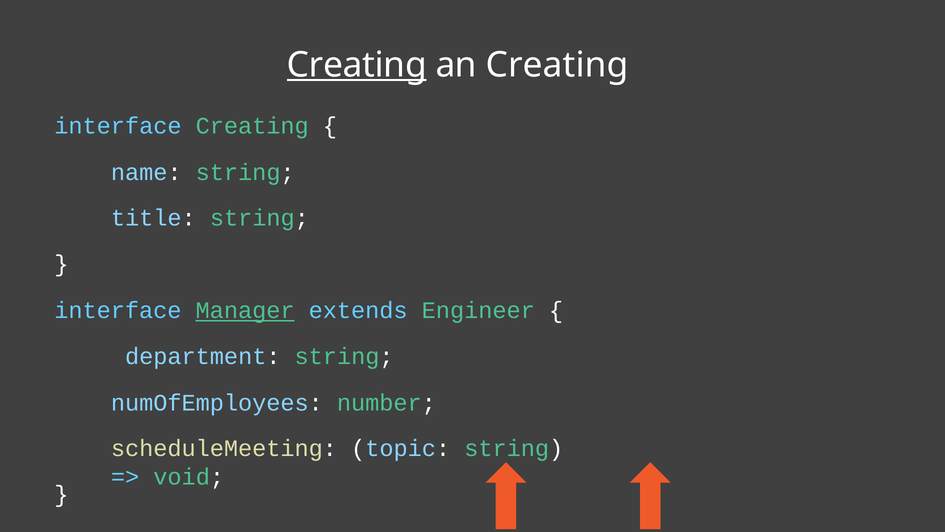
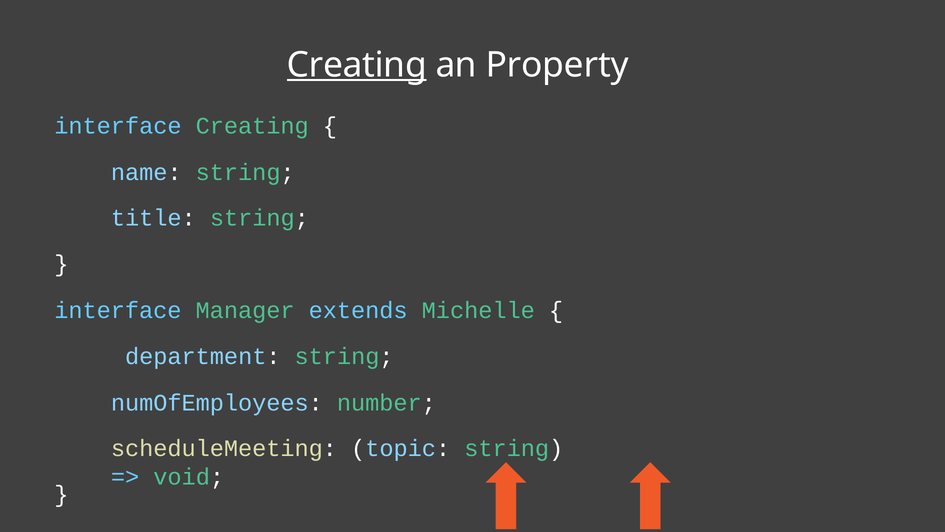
an Creating: Creating -> Property (557, 65)
Manager underline: present -> none (245, 310)
Engineer: Engineer -> Michelle (478, 310)
